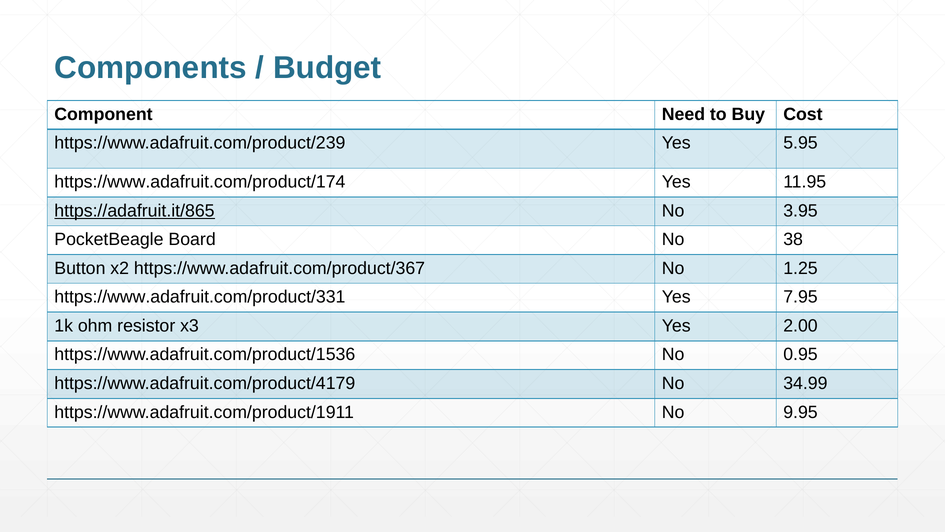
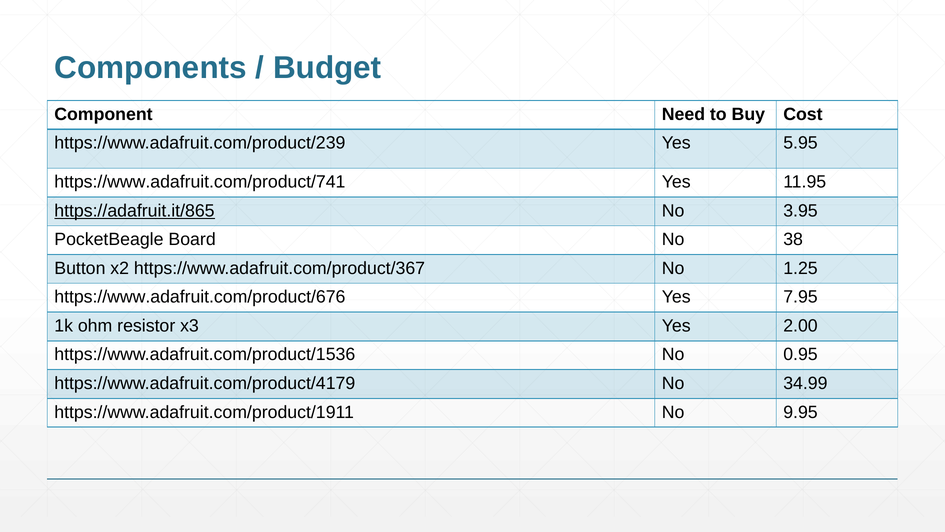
https://www.adafruit.com/product/174: https://www.adafruit.com/product/174 -> https://www.adafruit.com/product/741 (200, 182)
https://www.adafruit.com/product/331: https://www.adafruit.com/product/331 -> https://www.adafruit.com/product/676 (200, 297)
